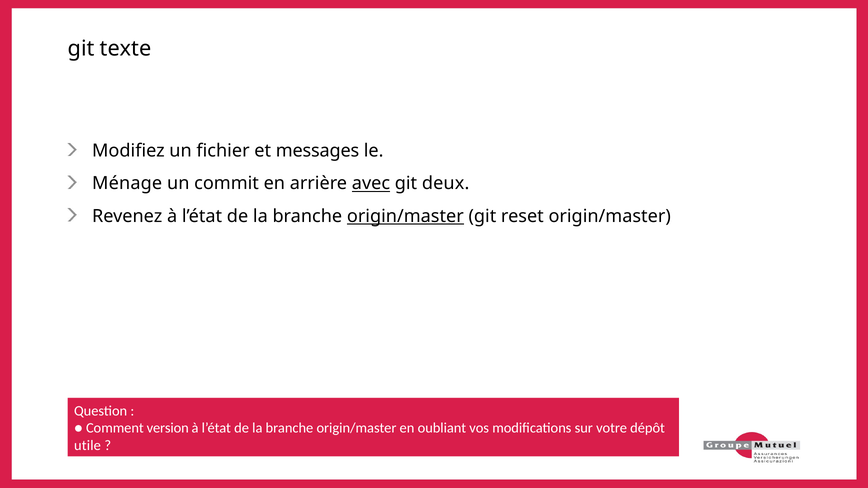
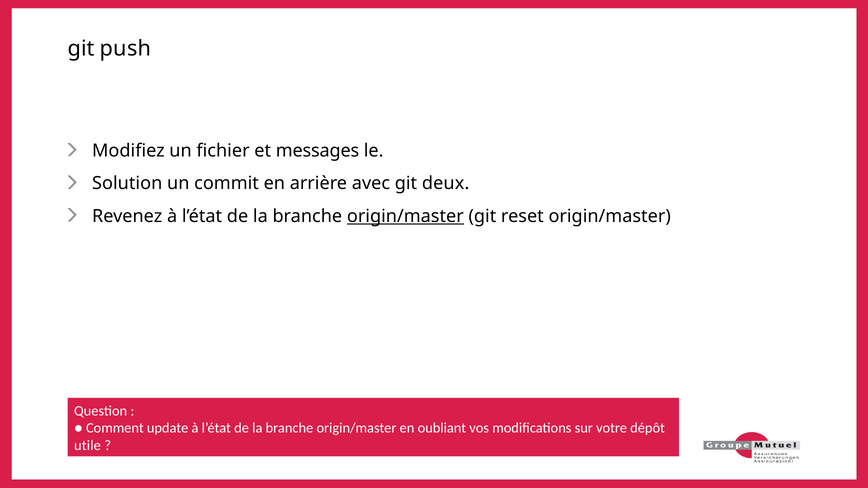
texte: texte -> push (126, 49)
Ménage: Ménage -> Solution (127, 184)
avec underline: present -> none (371, 184)
version: version -> update (168, 428)
